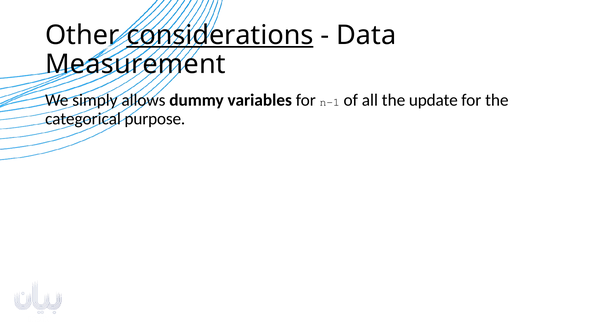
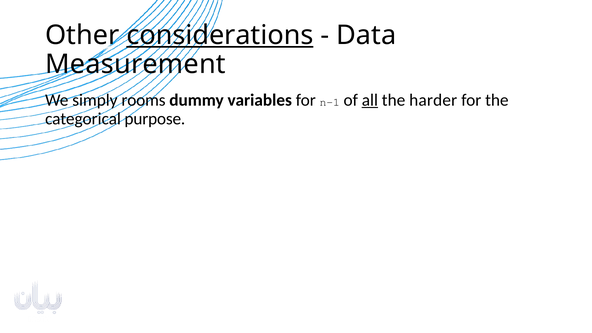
allows: allows -> rooms (143, 100)
all underline: none -> present (370, 100)
update: update -> harder (433, 100)
